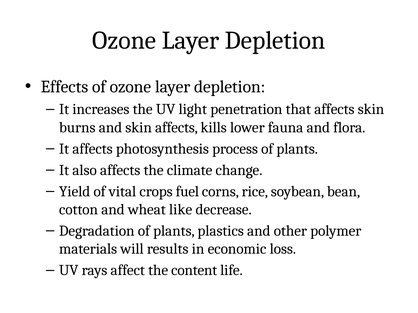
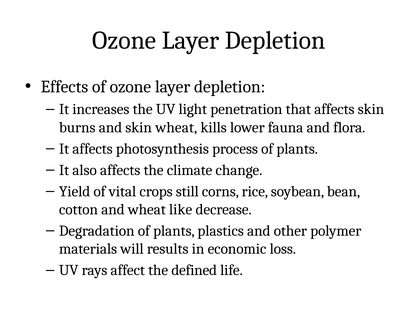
skin affects: affects -> wheat (176, 128)
fuel: fuel -> still (187, 192)
content: content -> defined (194, 271)
